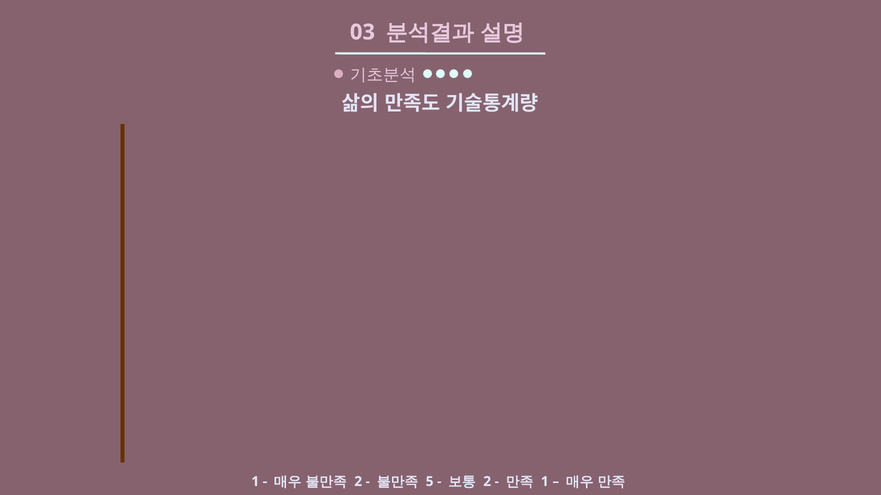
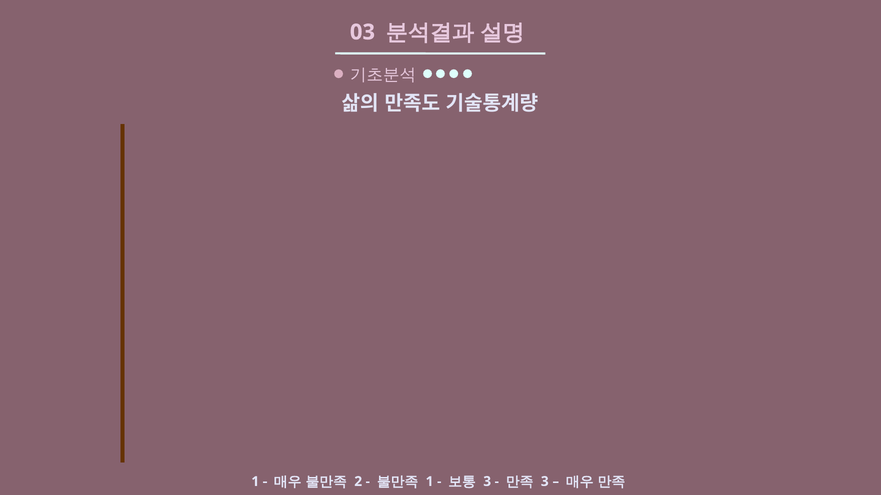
5: 5 -> 1 (430, 482)
2: 2 -> 3 (487, 482)
1: 1 -> 3 (545, 482)
